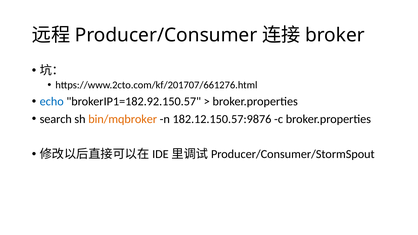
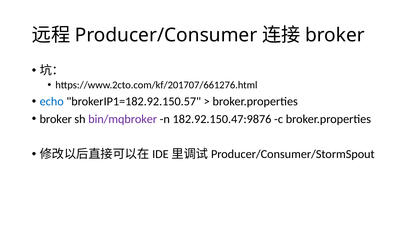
search: search -> broker (56, 119)
bin/mqbroker colour: orange -> purple (123, 119)
182.12.150.57:9876: 182.12.150.57:9876 -> 182.92.150.47:9876 (222, 119)
